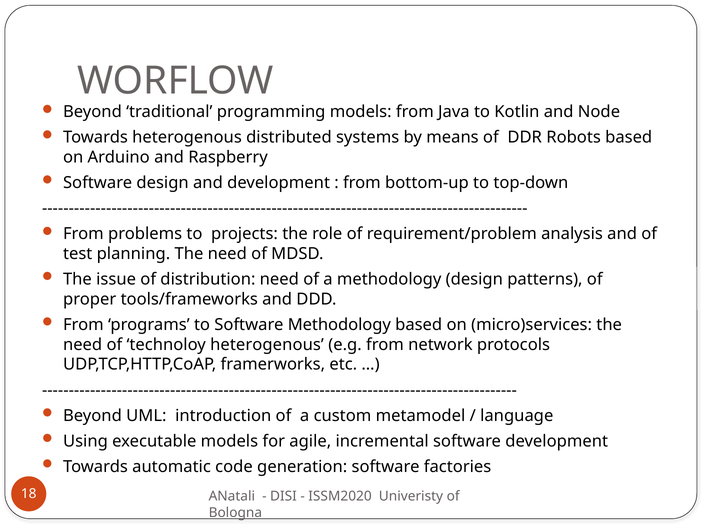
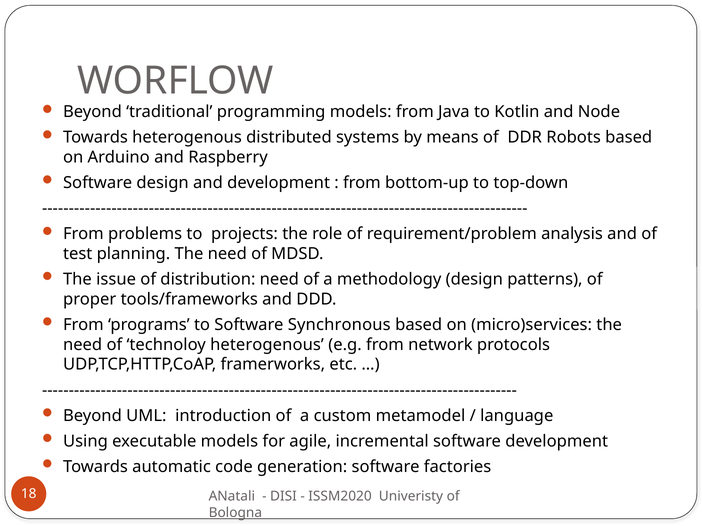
Software Methodology: Methodology -> Synchronous (339, 325)
